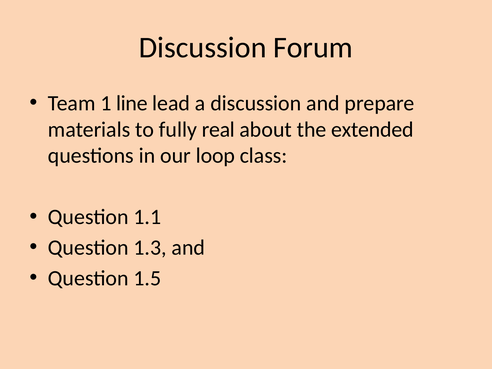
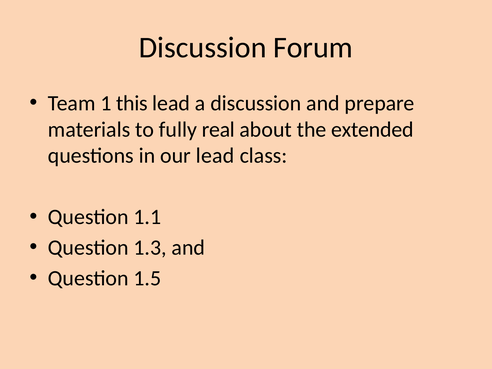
line: line -> this (132, 103)
our loop: loop -> lead (215, 156)
